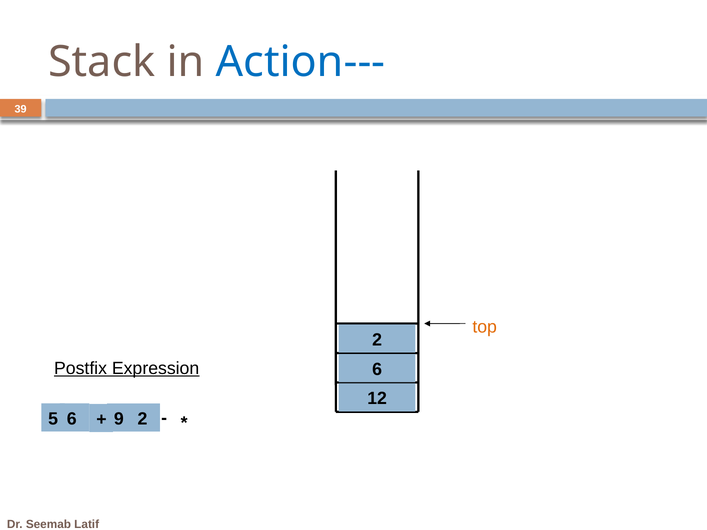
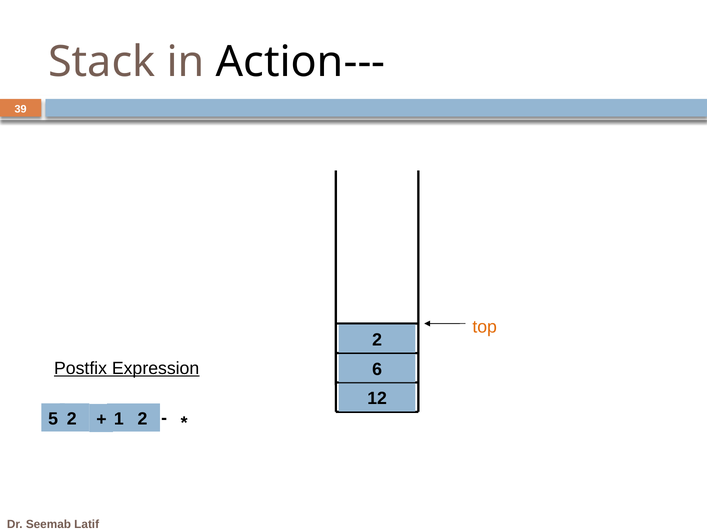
Action--- colour: blue -> black (301, 62)
5 6: 6 -> 2 (72, 419)
9: 9 -> 1 (119, 419)
